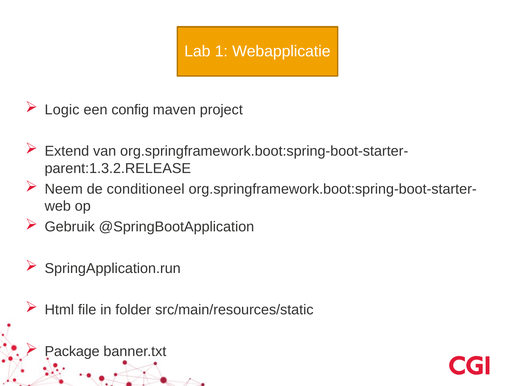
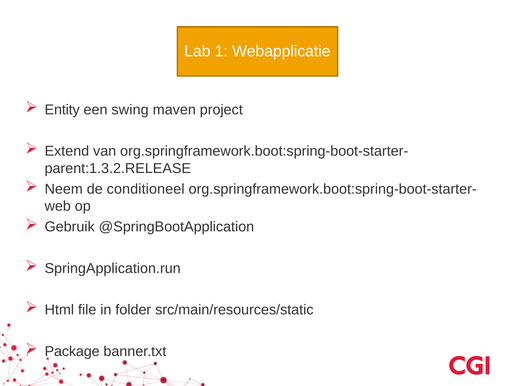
Logic: Logic -> Entity (62, 110)
config: config -> swing (130, 110)
